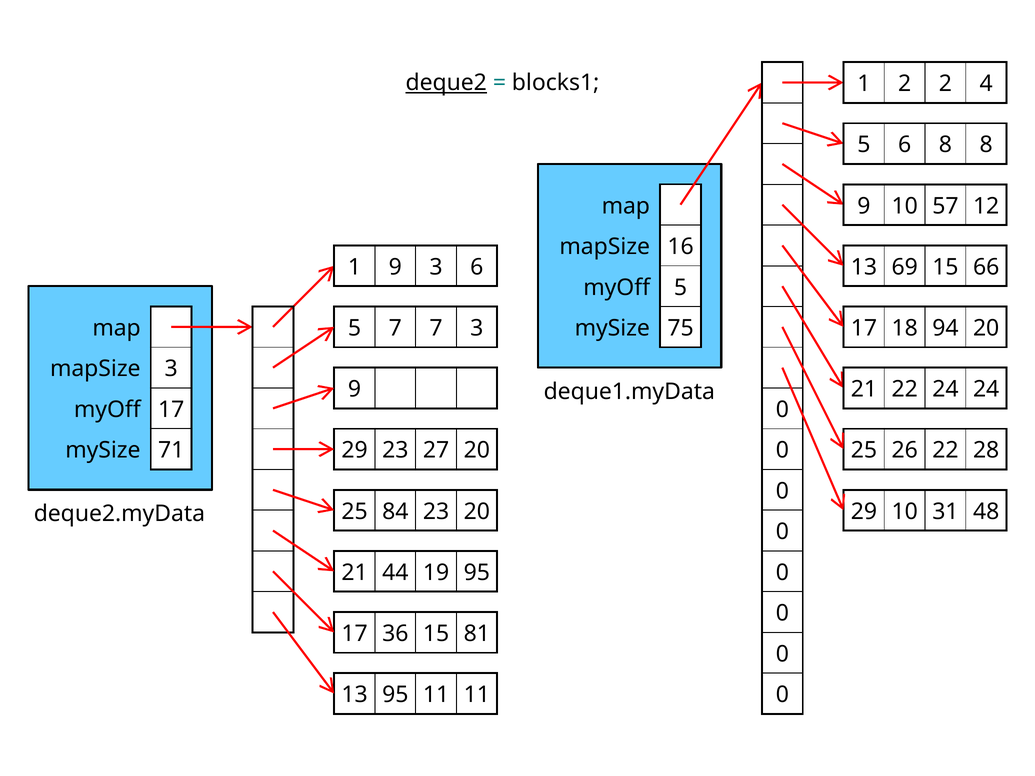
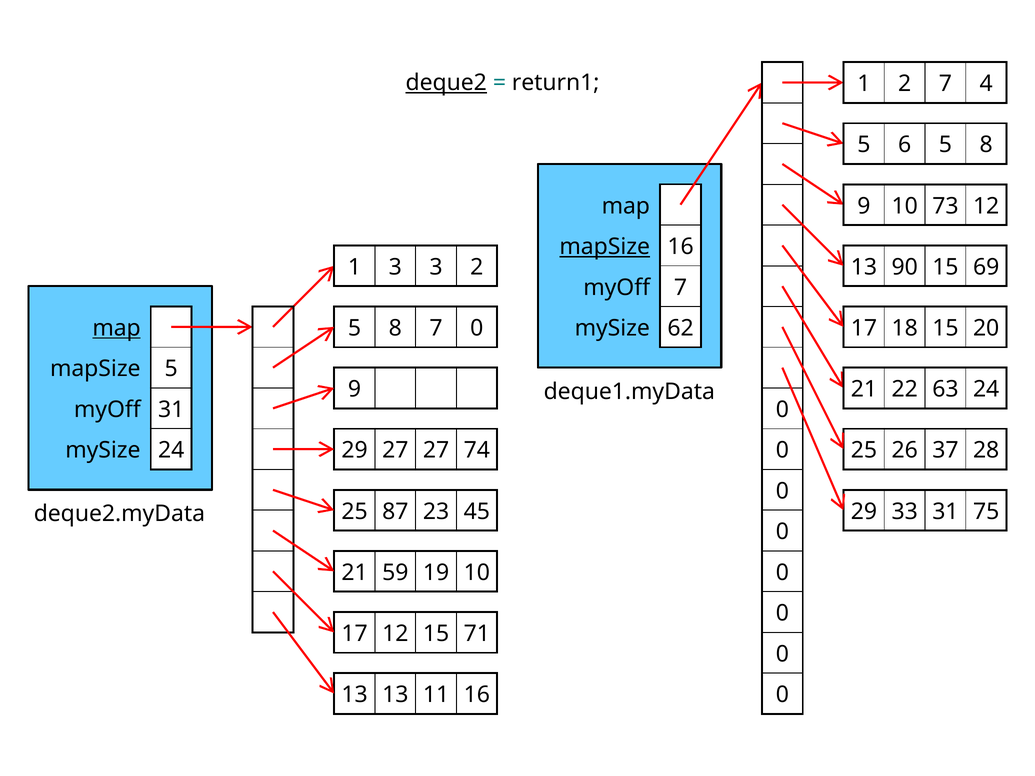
blocks1: blocks1 -> return1 (556, 83)
2 2: 2 -> 7 (945, 84)
6 8: 8 -> 5 (945, 145)
57: 57 -> 73 (945, 206)
mapSize underline: none -> present (605, 247)
1 9: 9 -> 3 (395, 267)
3 6: 6 -> 2 (477, 267)
69: 69 -> 90 (905, 267)
66: 66 -> 69 (986, 267)
myOff 5: 5 -> 7 (681, 288)
map underline: none -> present (117, 328)
7: 7 -> 8 (395, 328)
7 3: 3 -> 0 (477, 328)
75: 75 -> 62 (681, 328)
18 94: 94 -> 15 (945, 328)
mapSize 3: 3 -> 5 (171, 369)
22 24: 24 -> 63 (945, 389)
myOff 17: 17 -> 31 (171, 410)
mySize 71: 71 -> 24 (171, 451)
29 23: 23 -> 27 (395, 451)
27 20: 20 -> 74 (477, 451)
26 22: 22 -> 37 (945, 451)
84: 84 -> 87 (395, 512)
23 20: 20 -> 45 (477, 512)
29 10: 10 -> 33 (905, 512)
48: 48 -> 75 (986, 512)
44: 44 -> 59 (395, 573)
19 95: 95 -> 10 (477, 573)
17 36: 36 -> 12 (395, 634)
81: 81 -> 71 (477, 634)
13 95: 95 -> 13 (395, 695)
11 11: 11 -> 16 (477, 695)
